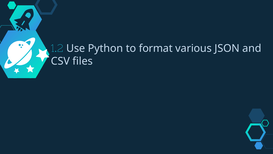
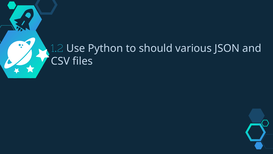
format: format -> should (156, 48)
